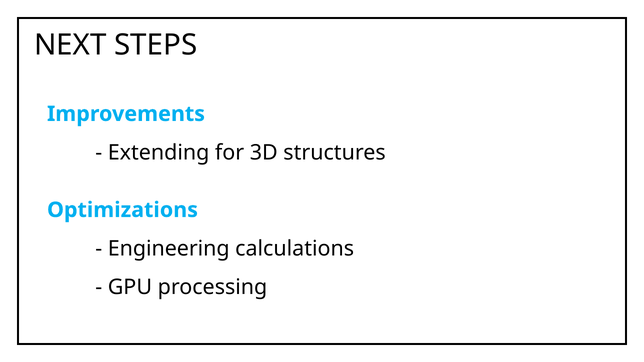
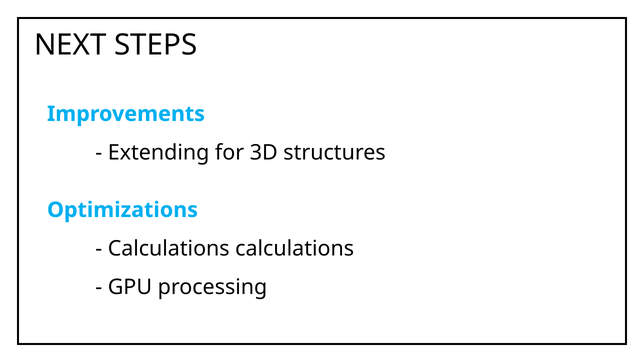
Engineering: Engineering -> Calculations (169, 249)
